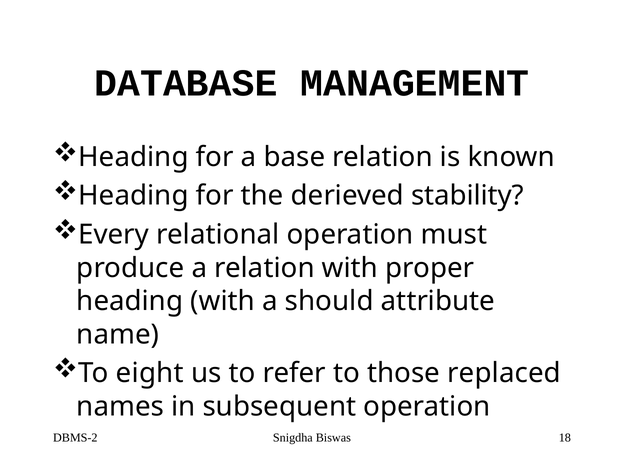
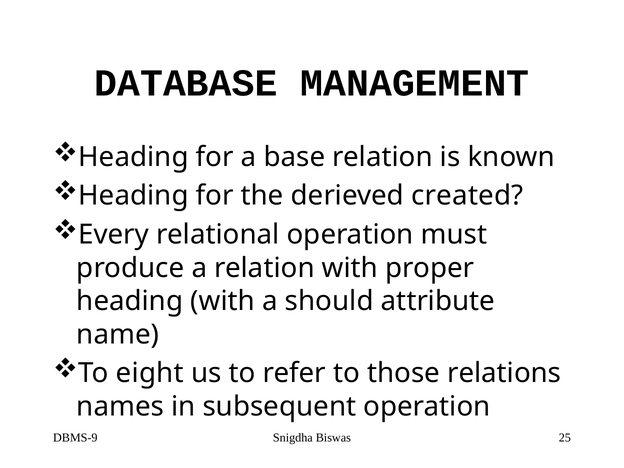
stability: stability -> created (467, 196)
replaced: replaced -> relations (504, 373)
DBMS-2: DBMS-2 -> DBMS-9 (75, 438)
18: 18 -> 25 (565, 438)
